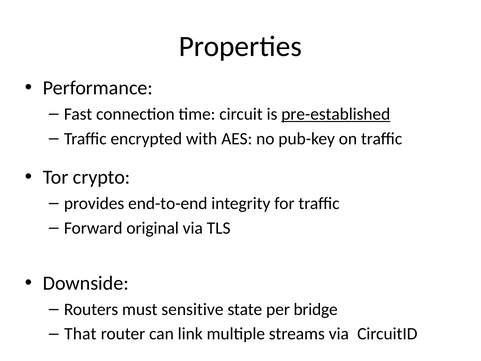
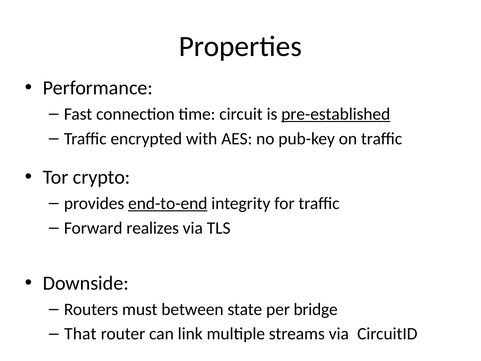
end-to-end underline: none -> present (168, 203)
original: original -> realizes (153, 228)
sensitive: sensitive -> between (192, 309)
